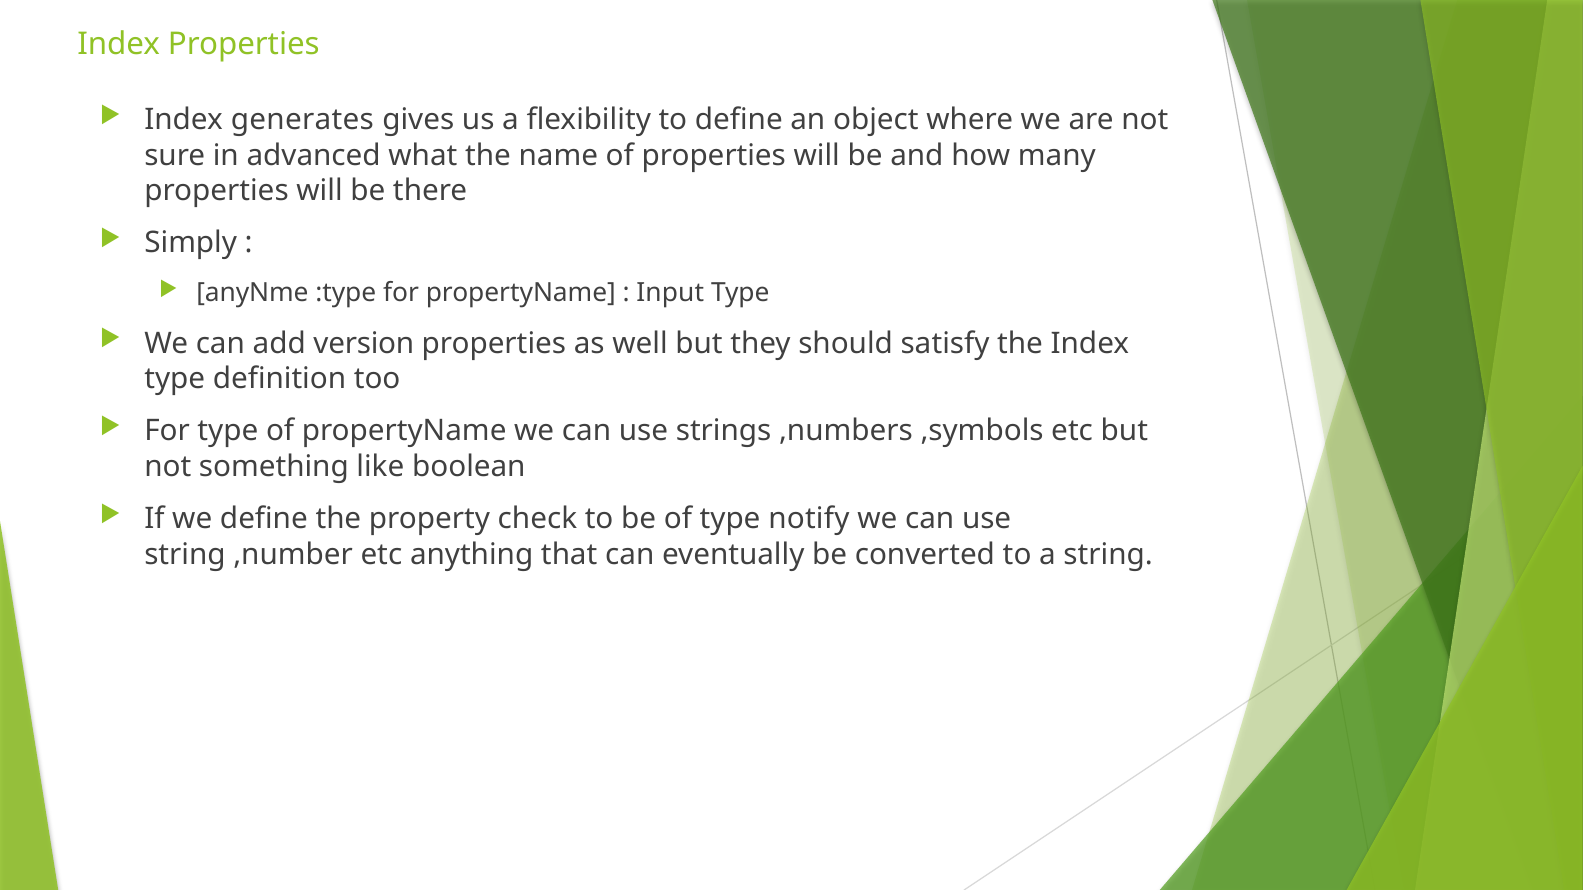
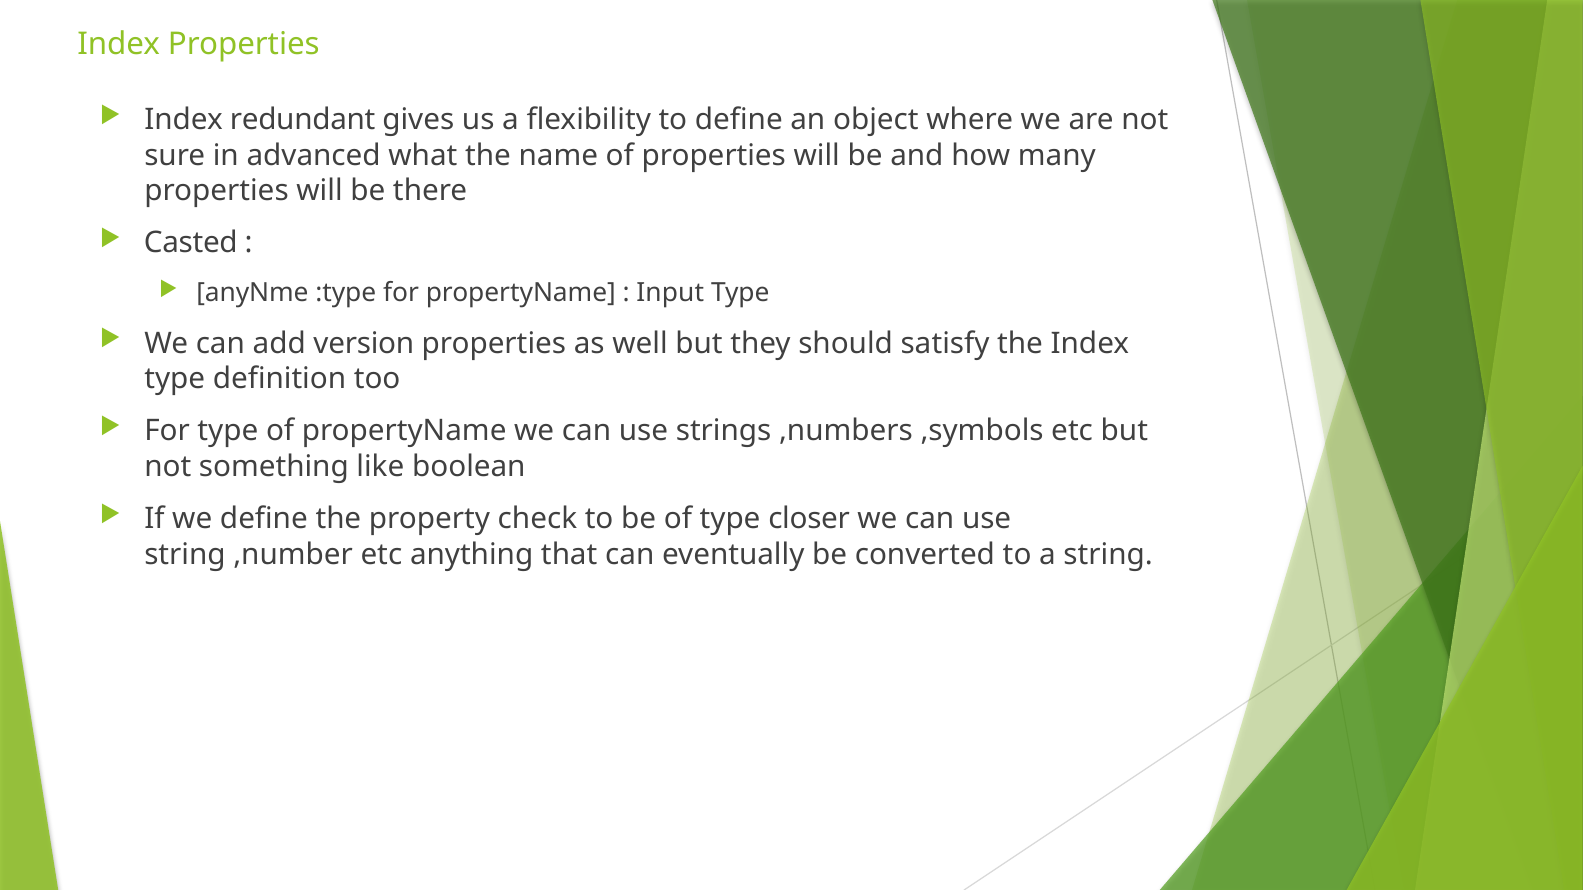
generates: generates -> redundant (303, 120)
Simply: Simply -> Casted (191, 243)
notify: notify -> closer (809, 519)
